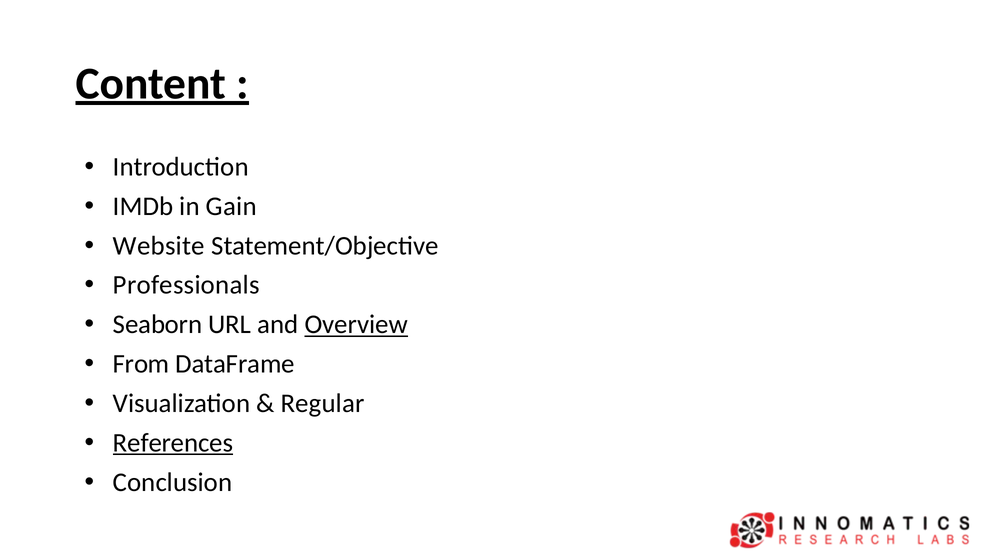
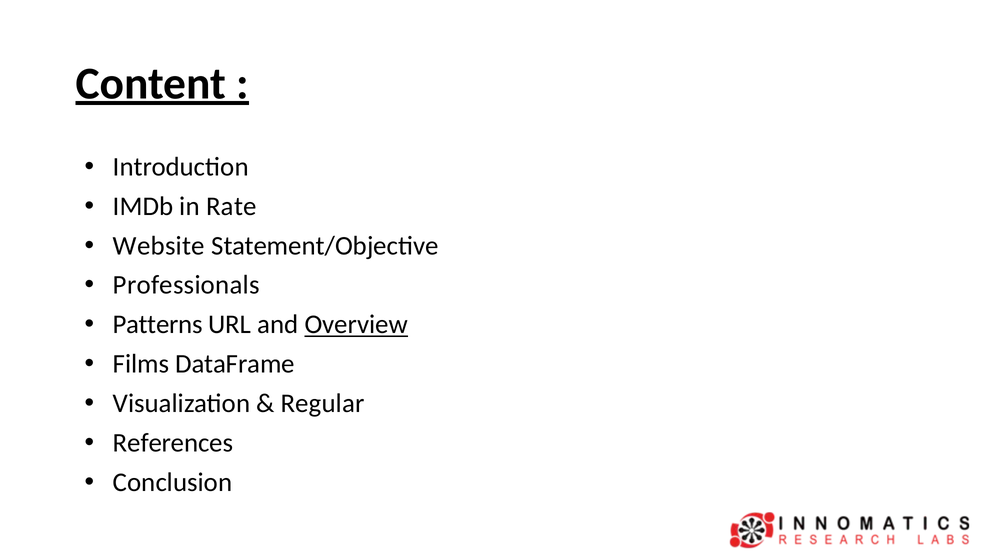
Gain: Gain -> Rate (231, 206)
Seaborn: Seaborn -> Patterns (158, 324)
From: From -> Films (141, 364)
References underline: present -> none (173, 442)
